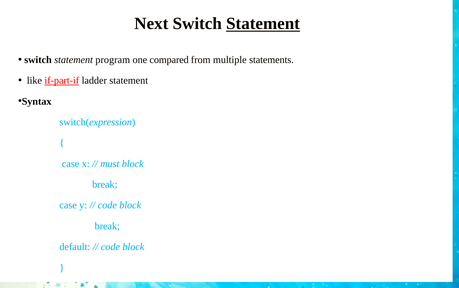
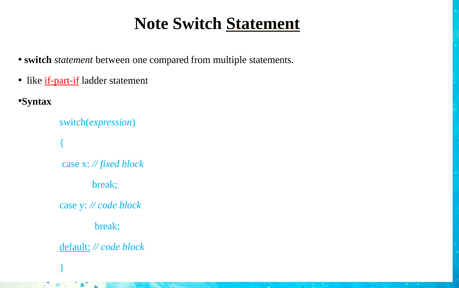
Next: Next -> Note (151, 24)
program: program -> between (113, 60)
must: must -> fixed (110, 163)
default underline: none -> present (75, 247)
